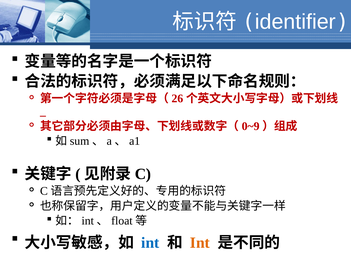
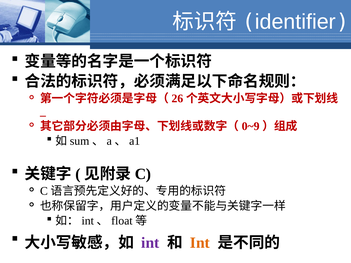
int colour: blue -> purple (150, 243)
